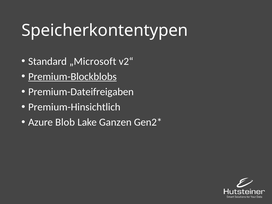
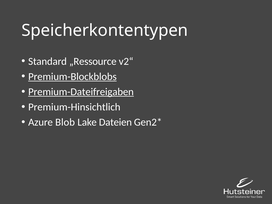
„Microsoft: „Microsoft -> „Ressource (93, 61)
Premium-Dateifreigaben underline: none -> present (81, 92)
Ganzen: Ganzen -> Dateien (115, 122)
